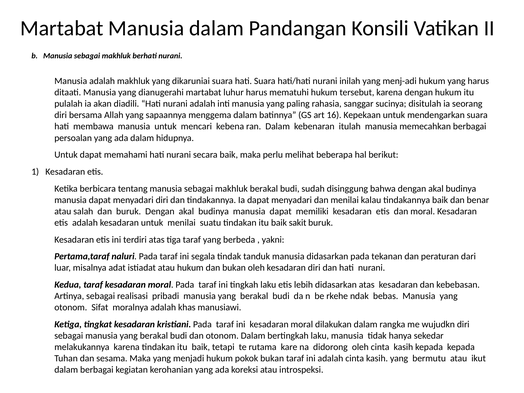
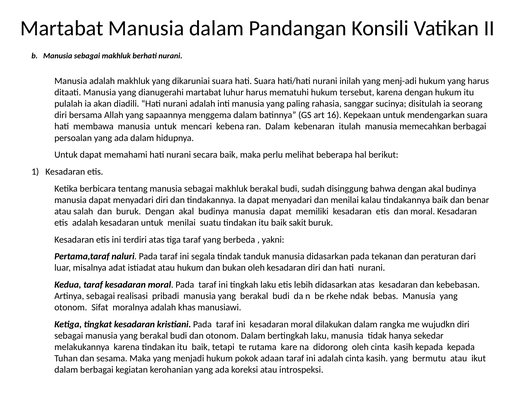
pokok bukan: bukan -> adaan (272, 358)
